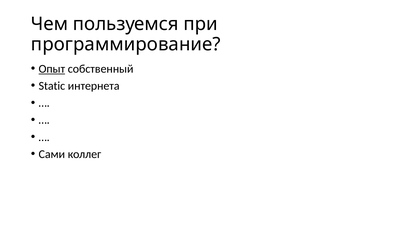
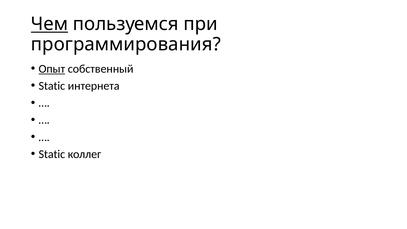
Чем underline: none -> present (50, 24)
программирование: программирование -> программирования (126, 44)
Сами: Сами -> Static (52, 154)
